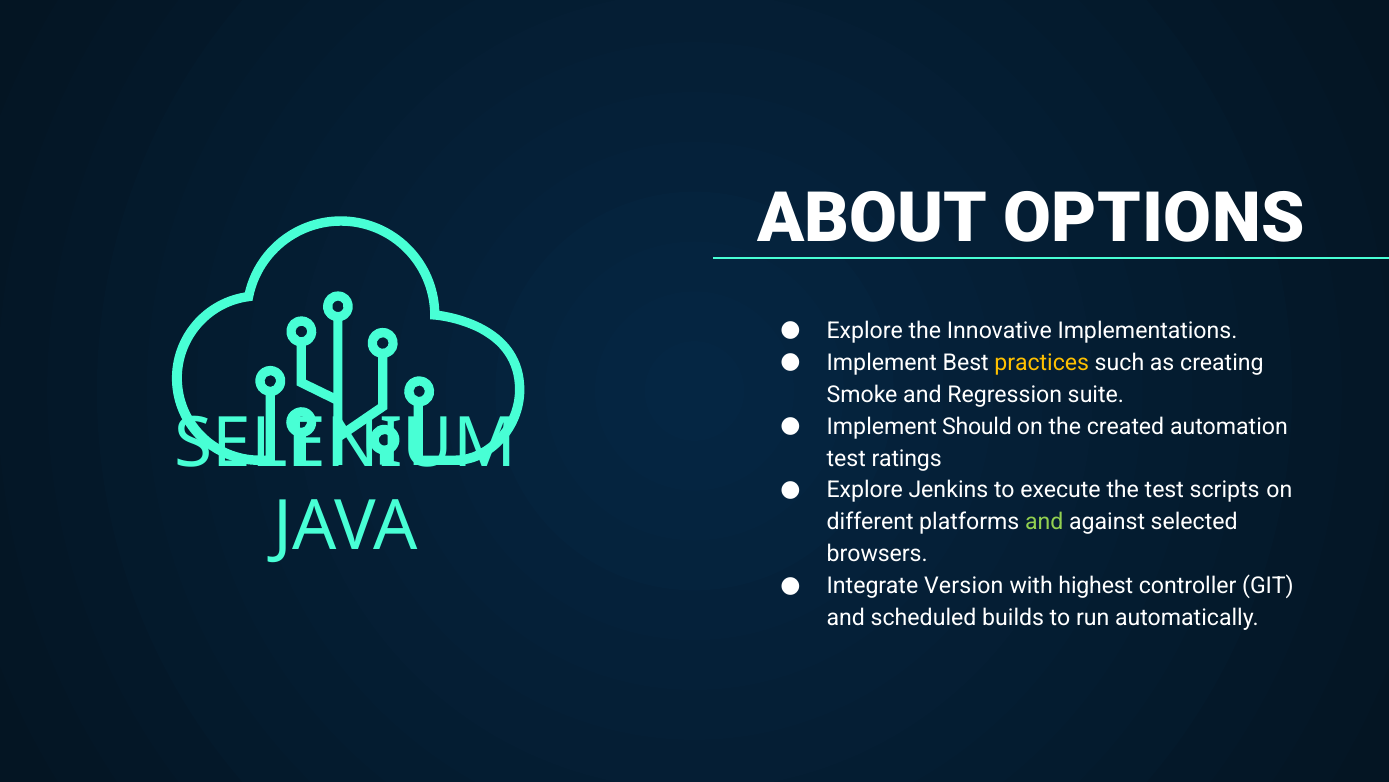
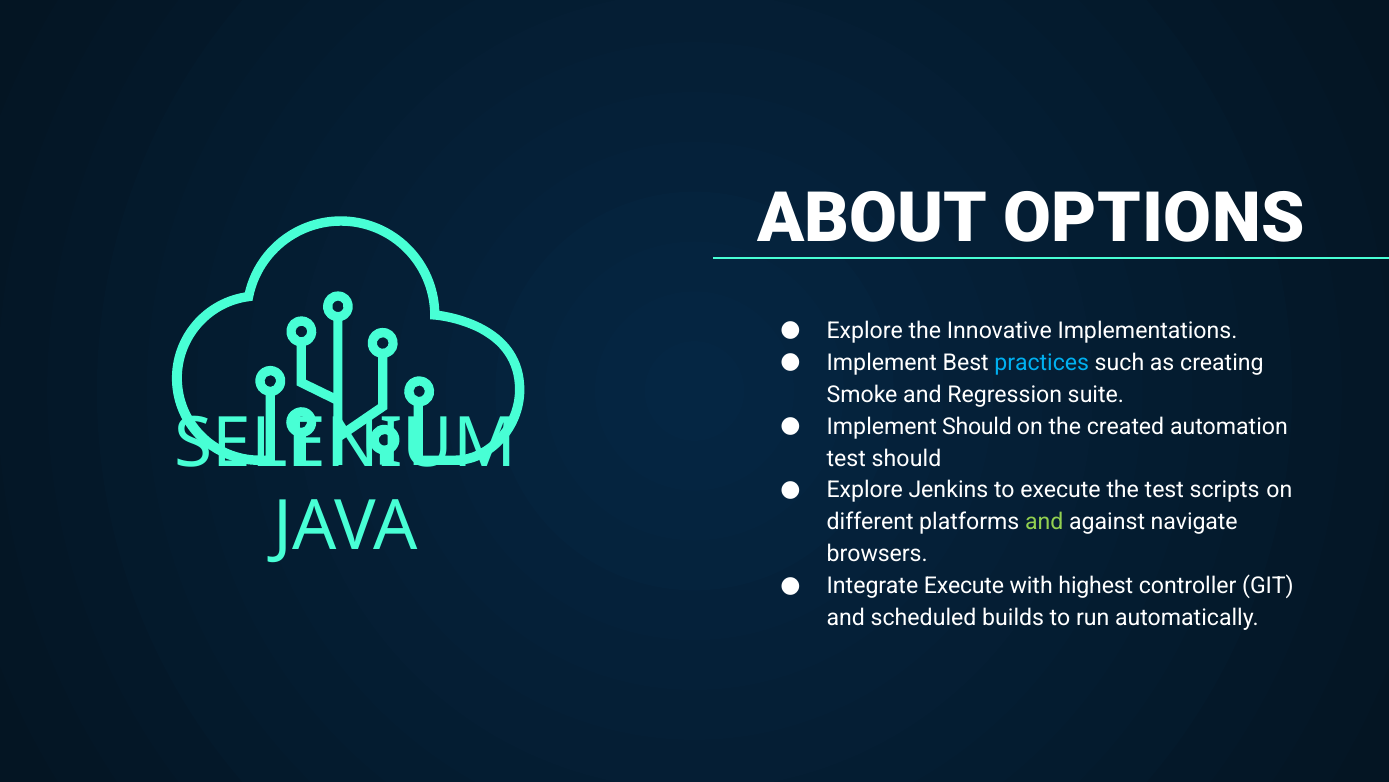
practices colour: yellow -> light blue (1042, 362)
test ratings: ratings -> should (906, 458)
selected: selected -> navigate (1194, 522)
Integrate Version: Version -> Execute (964, 586)
